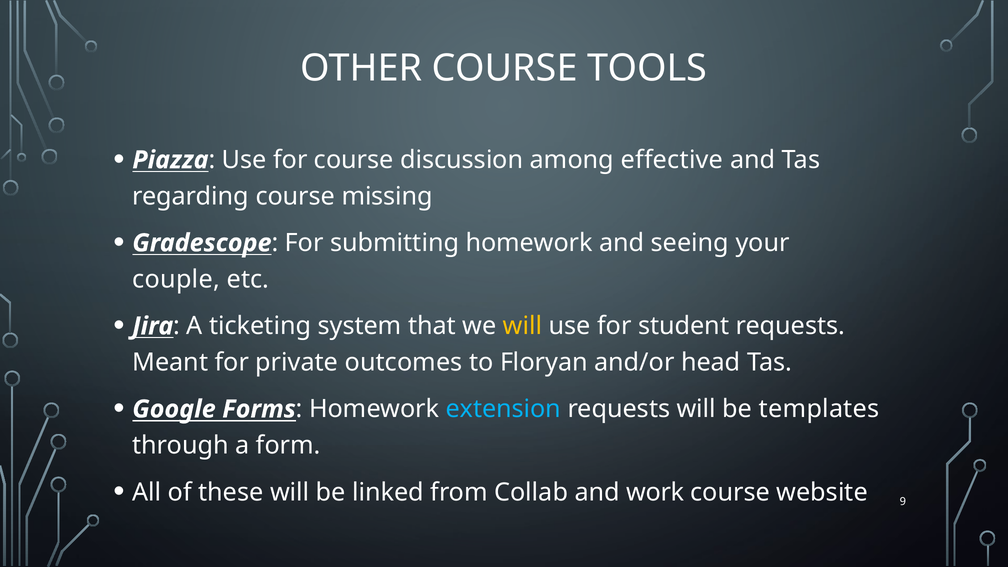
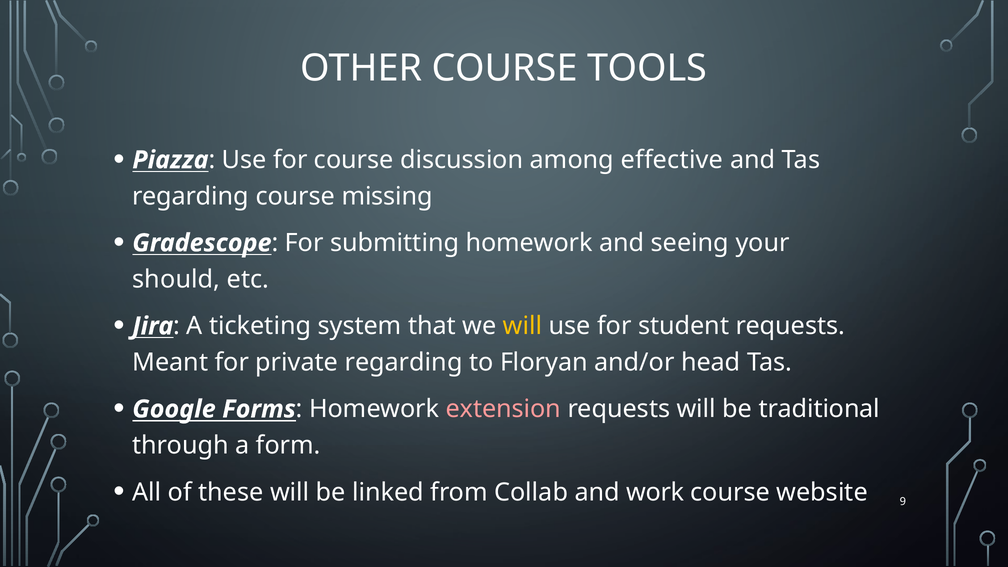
couple: couple -> should (176, 279)
private outcomes: outcomes -> regarding (404, 362)
extension colour: light blue -> pink (503, 409)
templates: templates -> traditional (819, 409)
